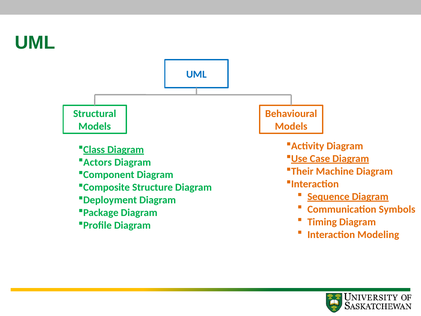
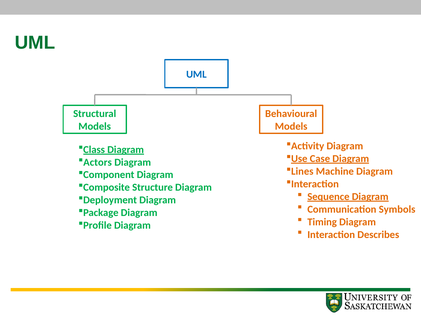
Their: Their -> Lines (302, 171)
Modeling: Modeling -> Describes (378, 234)
